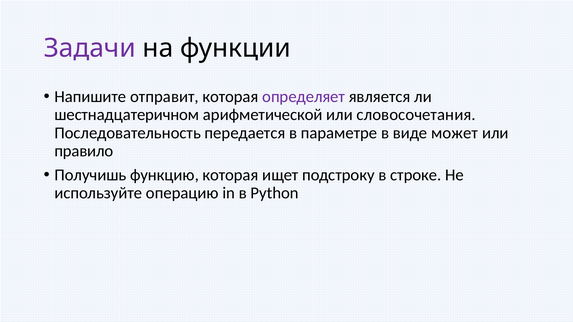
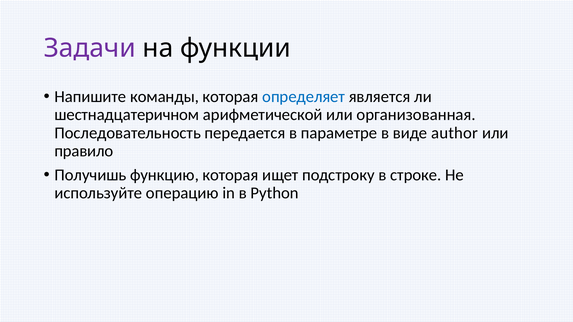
отправит: отправит -> команды (164, 97)
определяет colour: purple -> blue (304, 97)
словосочетания: словосочетания -> организованная (416, 115)
может: может -> author (455, 133)
